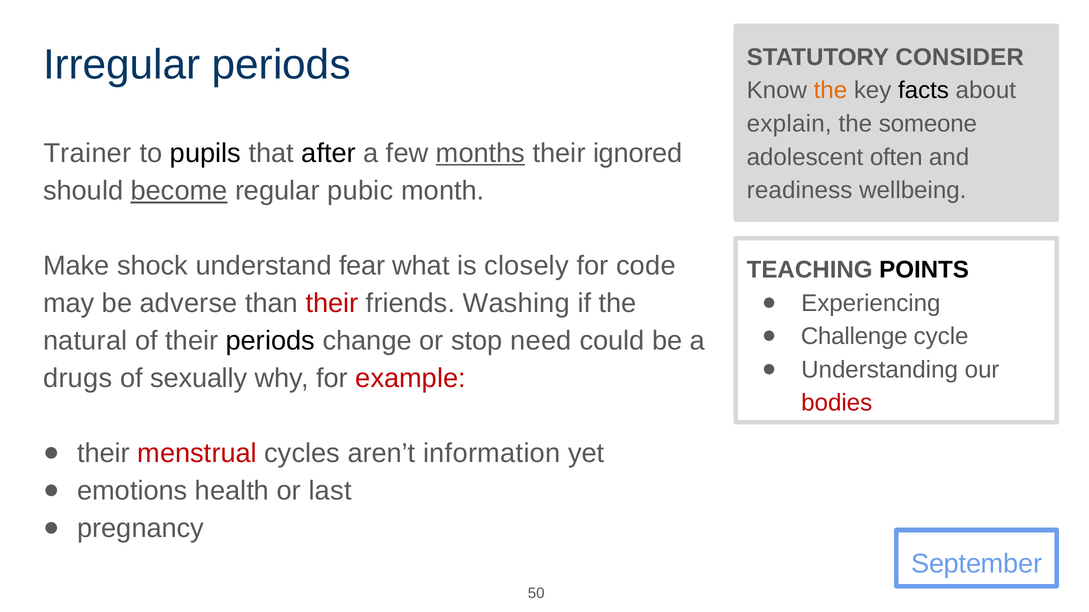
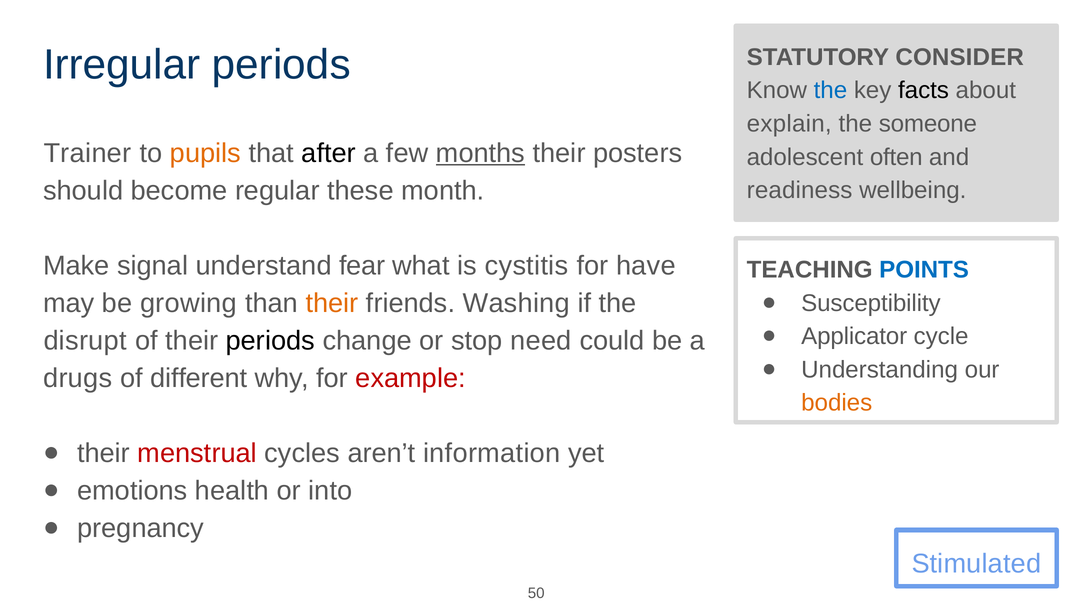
the colour: orange -> blue (830, 91)
pupils colour: black -> orange (205, 153)
ignored: ignored -> posters (638, 153)
become underline: present -> none (179, 191)
pubic: pubic -> these (360, 191)
shock: shock -> signal (153, 266)
closely: closely -> cystitis (527, 266)
code: code -> have (646, 266)
POINTS colour: black -> blue (924, 270)
Experiencing: Experiencing -> Susceptibility (871, 303)
adverse: adverse -> growing (188, 304)
their colour: red -> orange (332, 304)
Challenge: Challenge -> Applicator (854, 337)
natural: natural -> disrupt (85, 341)
sexually: sexually -> different (199, 379)
bodies colour: red -> orange (837, 403)
last: last -> into (330, 491)
September: September -> Stimulated (976, 565)
